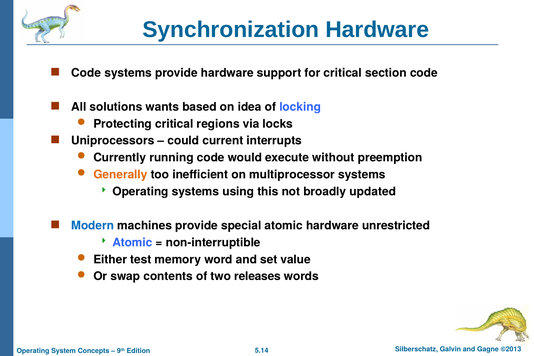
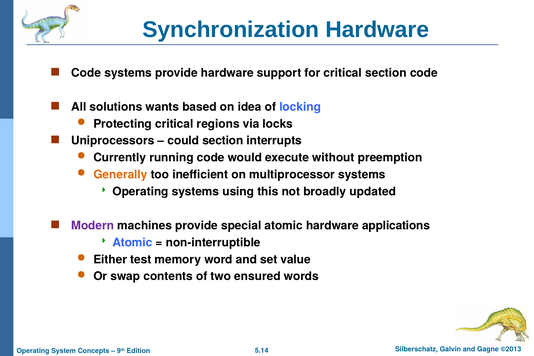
could current: current -> section (223, 141)
Modern colour: blue -> purple (93, 226)
unrestricted: unrestricted -> applications (396, 226)
releases: releases -> ensured (257, 276)
